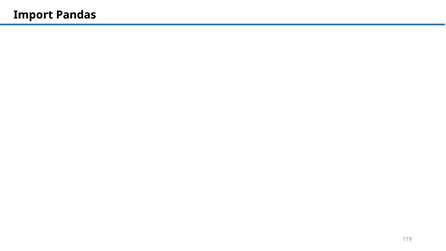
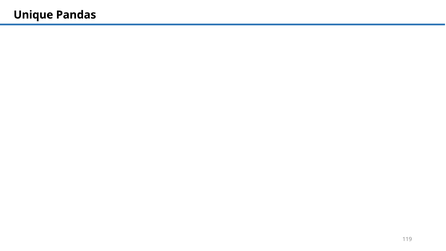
Import: Import -> Unique (33, 15)
